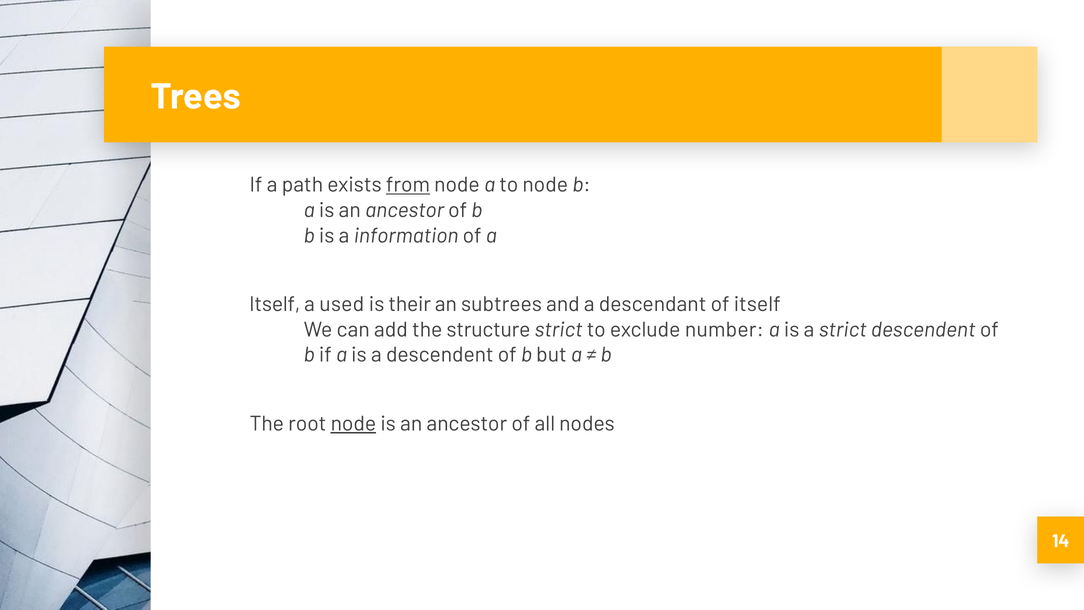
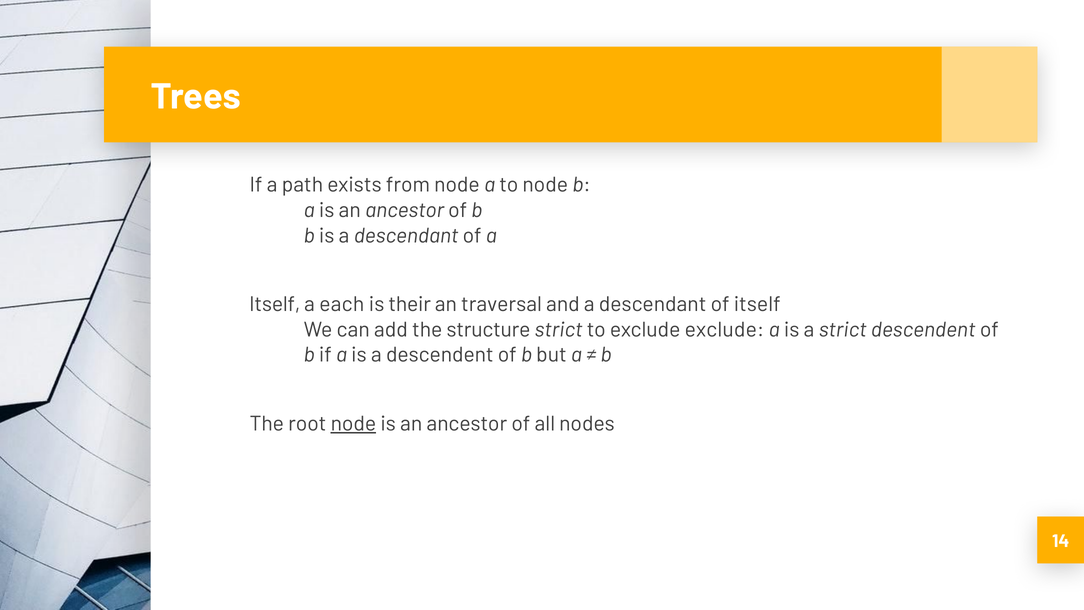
from underline: present -> none (408, 185)
is a information: information -> descendant (406, 236)
used: used -> each (342, 304)
subtrees: subtrees -> traversal (501, 304)
exclude number: number -> exclude (724, 330)
